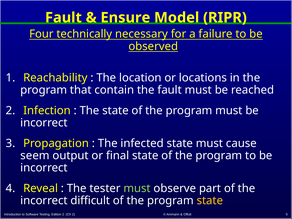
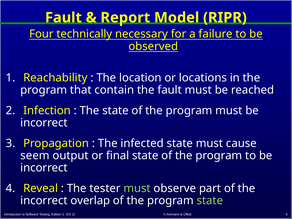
Ensure: Ensure -> Report (125, 18)
difficult: difficult -> overlap (90, 201)
state colour: yellow -> light green (210, 201)
